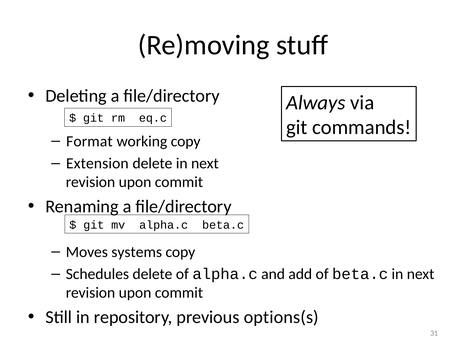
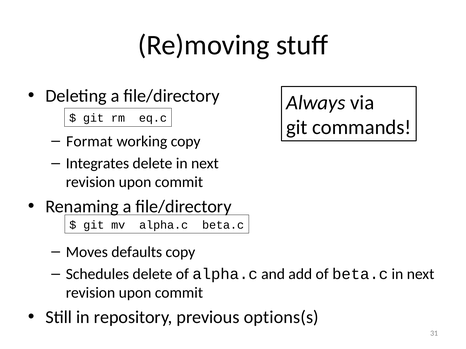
Extension: Extension -> Integrates (97, 164)
systems: systems -> defaults (137, 252)
